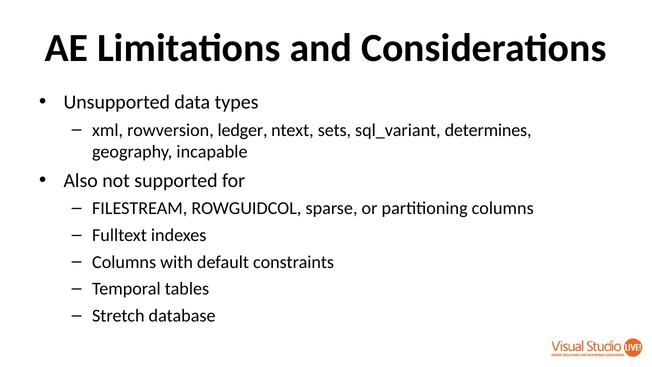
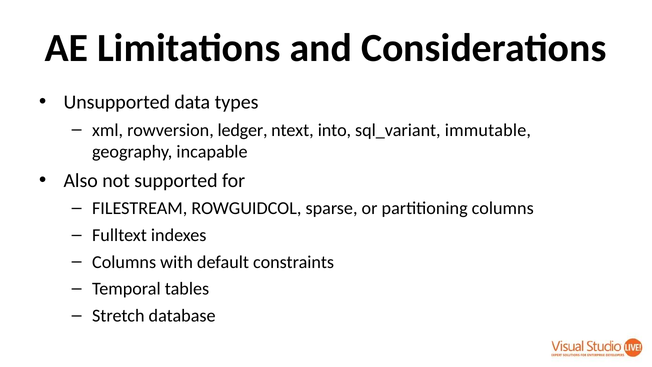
sets: sets -> into (334, 130)
determines: determines -> immutable (488, 130)
